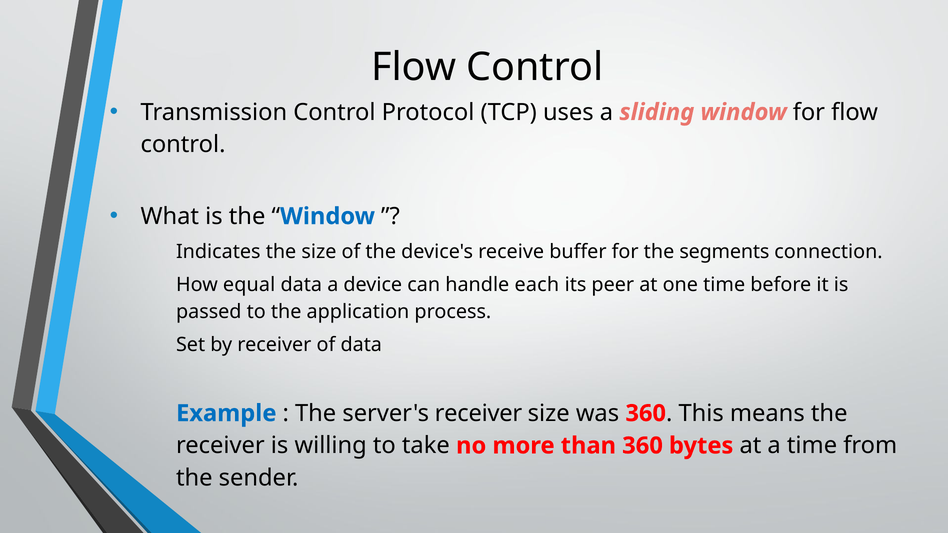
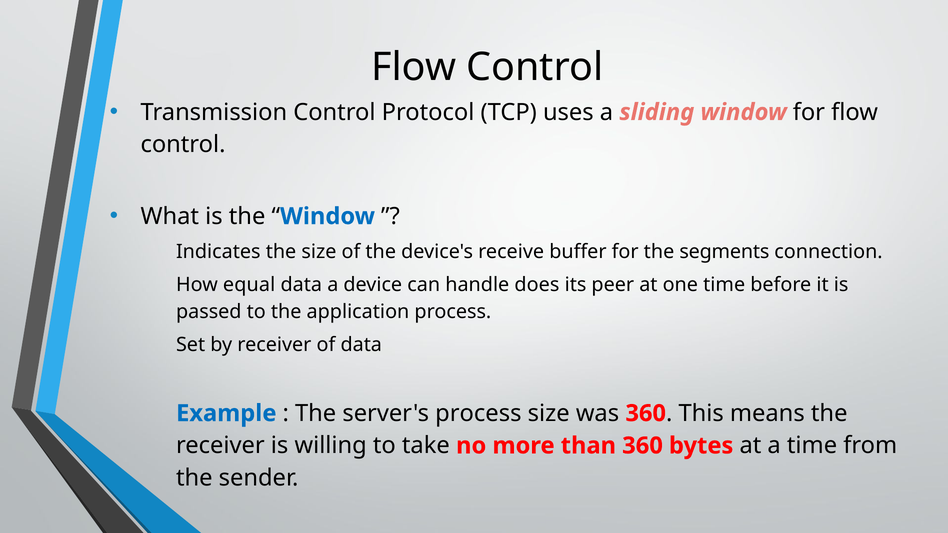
each: each -> does (537, 285)
server's receiver: receiver -> process (478, 414)
